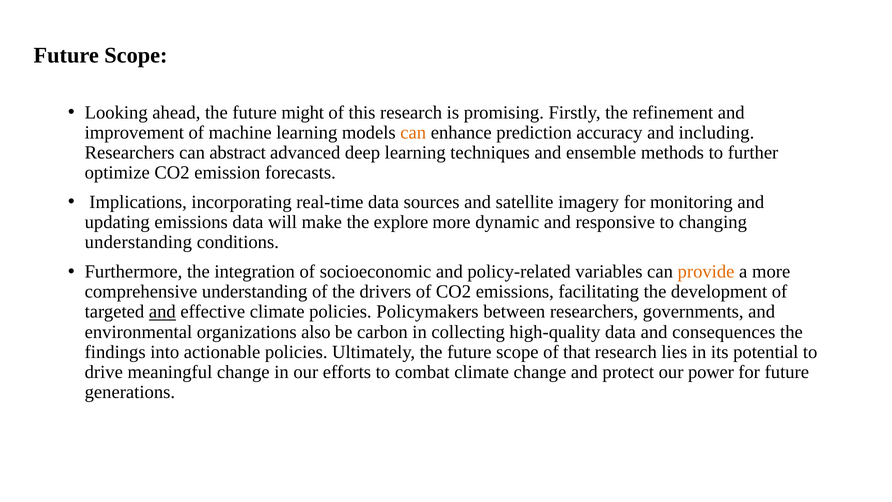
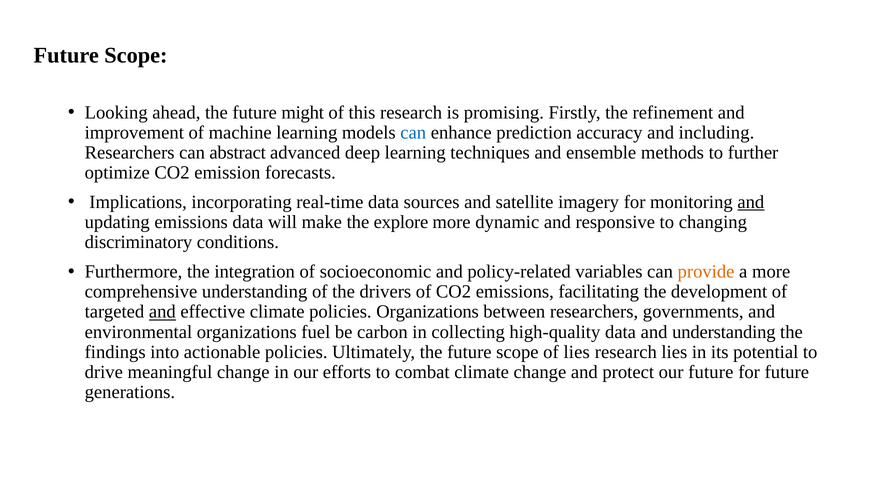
can colour: orange -> blue (413, 133)
and underline: none -> present (751, 202)
understanding: understanding -> discriminatory (138, 242)
policies Policymakers: Policymakers -> Organizations (428, 312)
also: also -> fuel (316, 332)
and consequences: consequences -> understanding (724, 332)
of that: that -> lies (577, 352)
our power: power -> future (711, 372)
